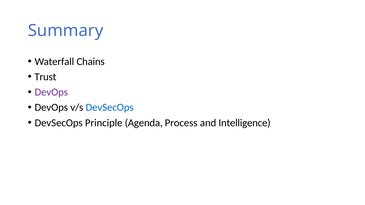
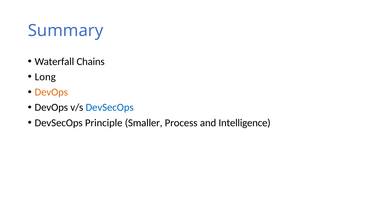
Trust: Trust -> Long (45, 77)
DevOps colour: purple -> orange (51, 92)
Agenda: Agenda -> Smaller (144, 123)
